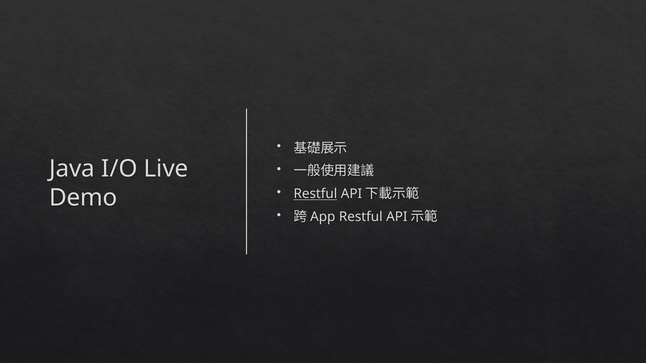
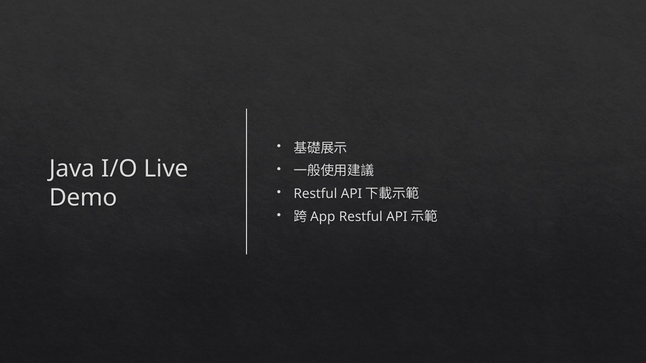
Restful underline: present -> none (315, 194)
